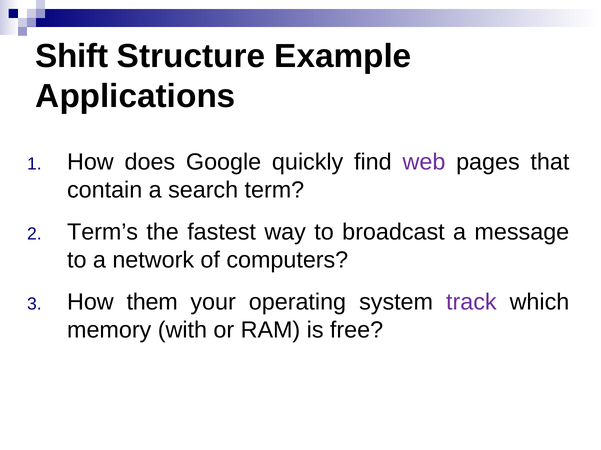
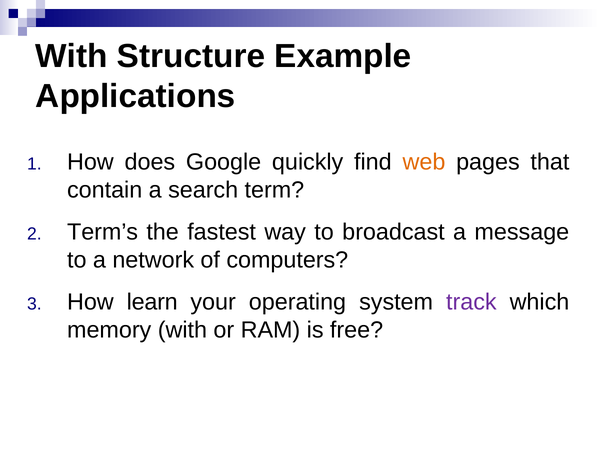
Shift: Shift -> With (72, 56)
web colour: purple -> orange (424, 162)
them: them -> learn (152, 303)
